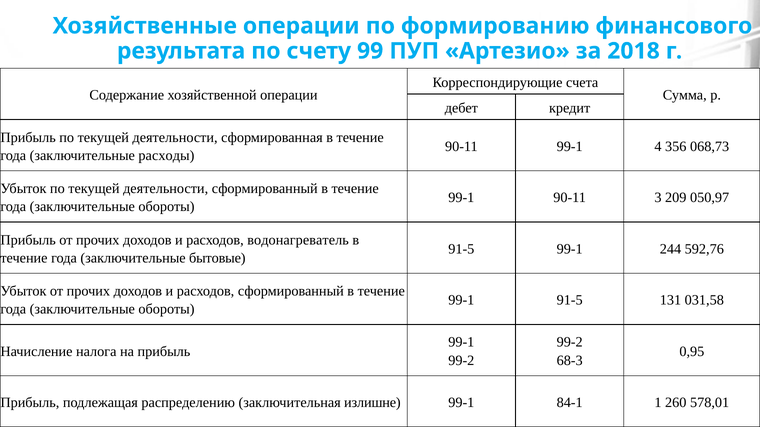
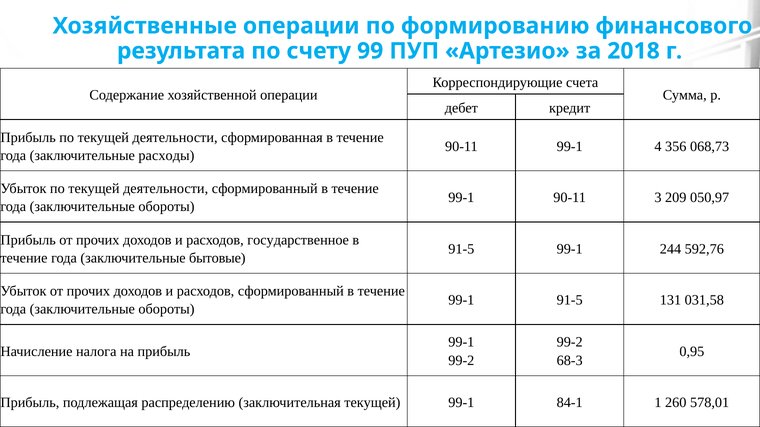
водонагреватель: водонагреватель -> государственное (298, 240)
заключительная излишне: излишне -> текущей (372, 403)
